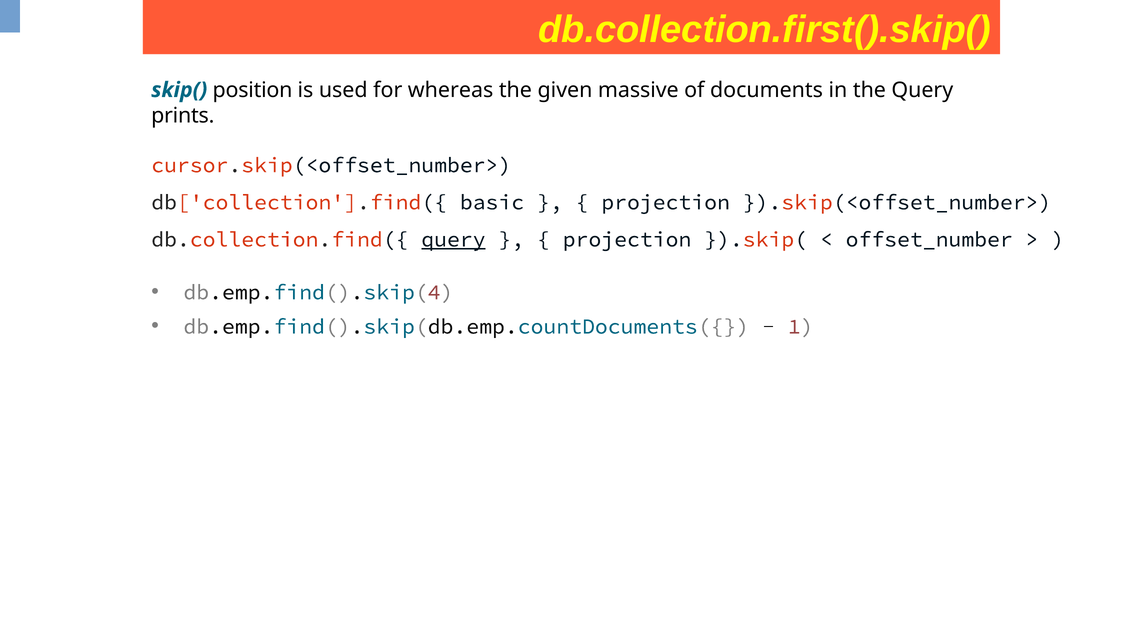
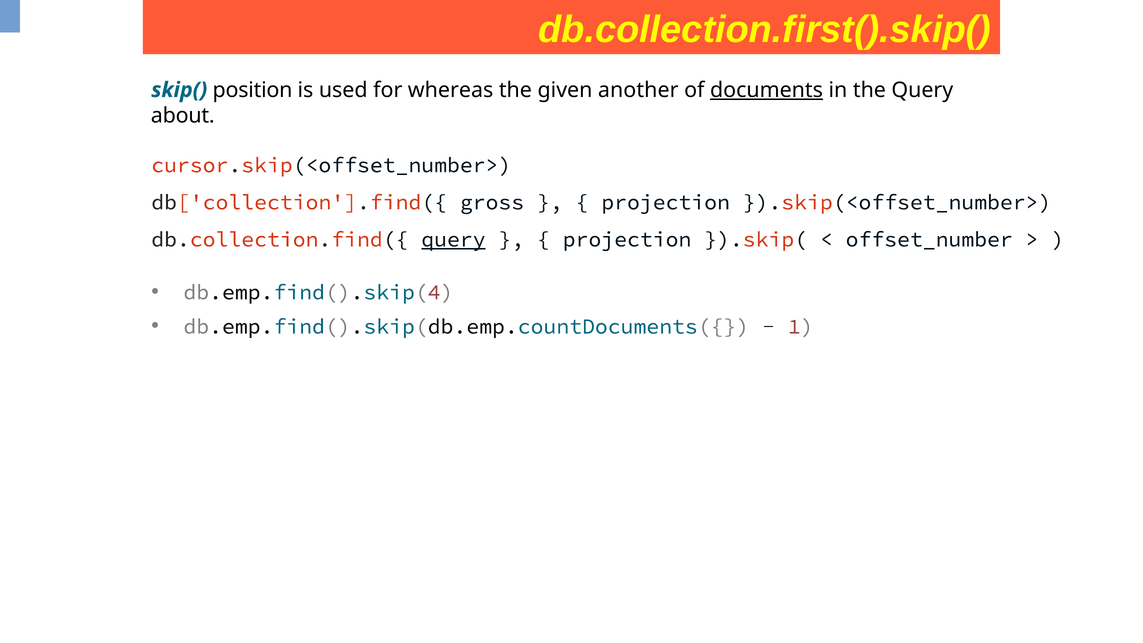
massive: massive -> another (638, 90)
documents underline: none -> present (766, 90)
prints: prints -> about (183, 116)
basic: basic -> gross (492, 202)
